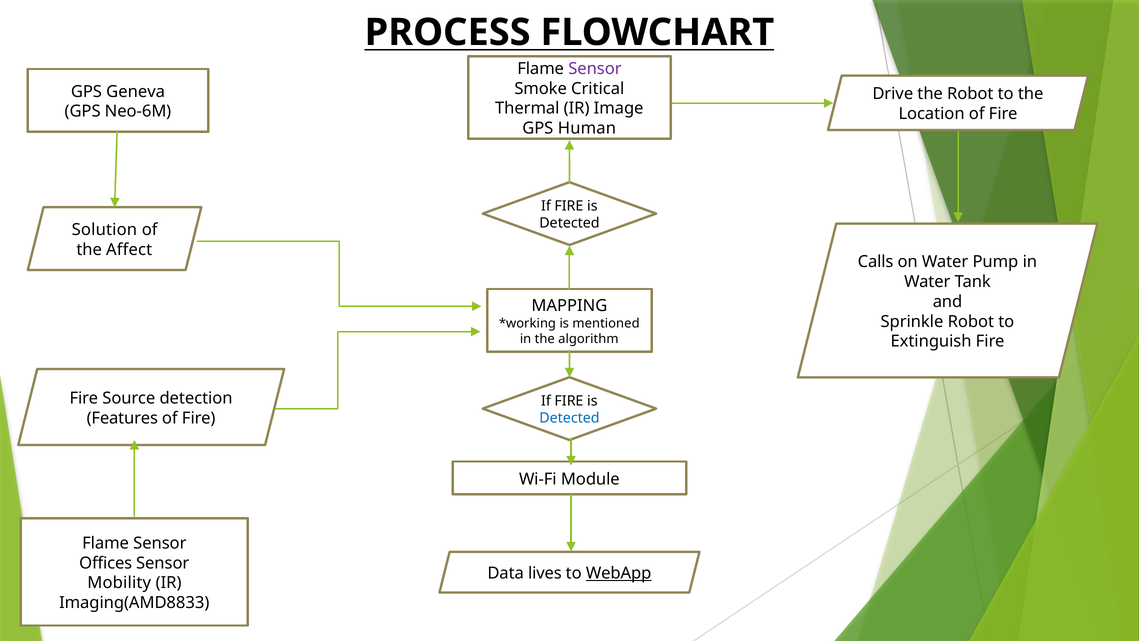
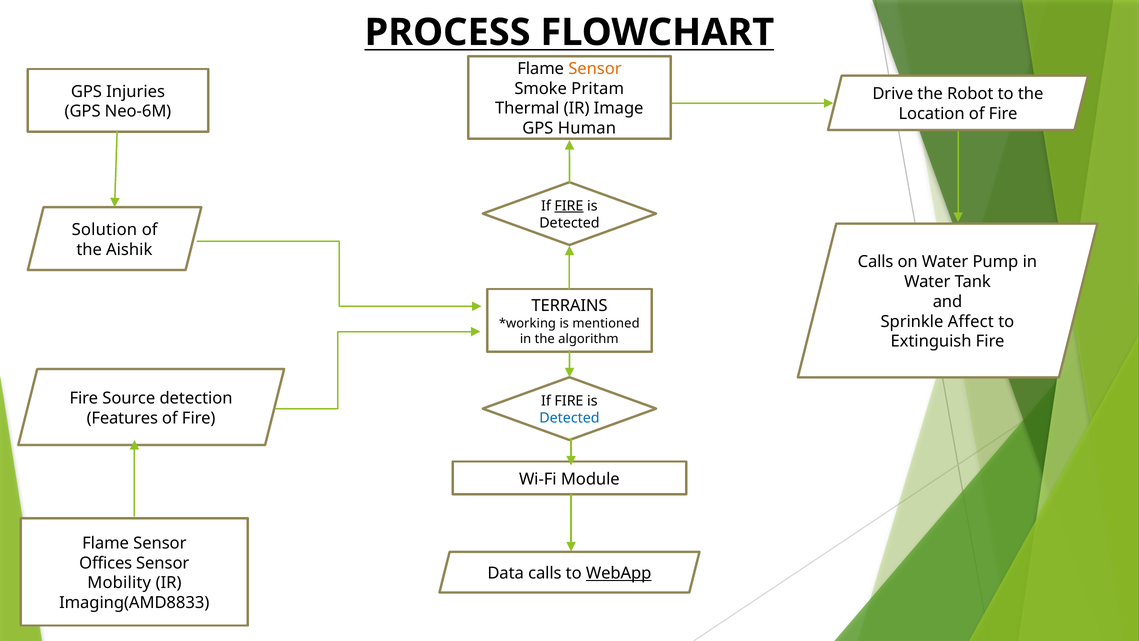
Sensor colour: purple -> orange (595, 69)
Critical: Critical -> Pritam (598, 89)
Geneva: Geneva -> Injuries (136, 92)
FIRE underline: none -> present (569, 206)
Affect: Affect -> Aishik (129, 250)
MAPPING: MAPPING -> TERRAINS (569, 306)
Sprinkle Robot: Robot -> Affect (971, 321)
Data lives: lives -> calls (545, 573)
